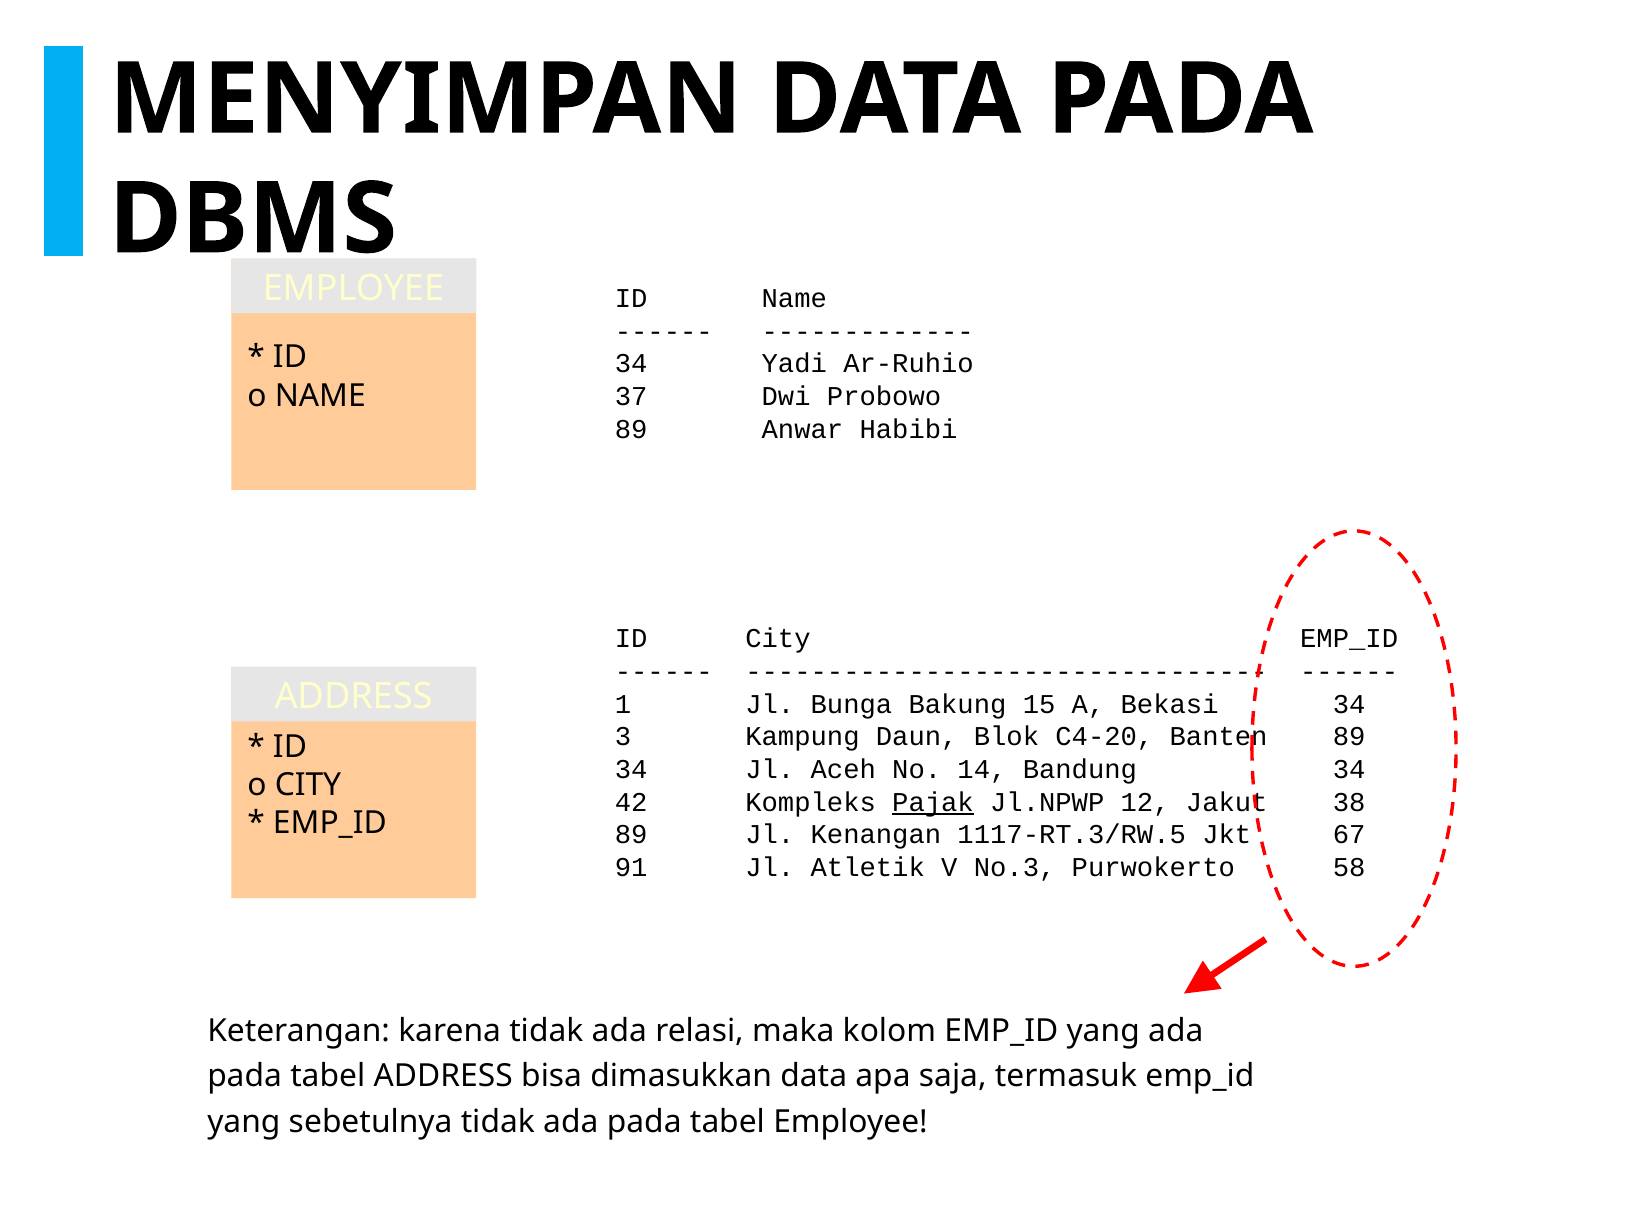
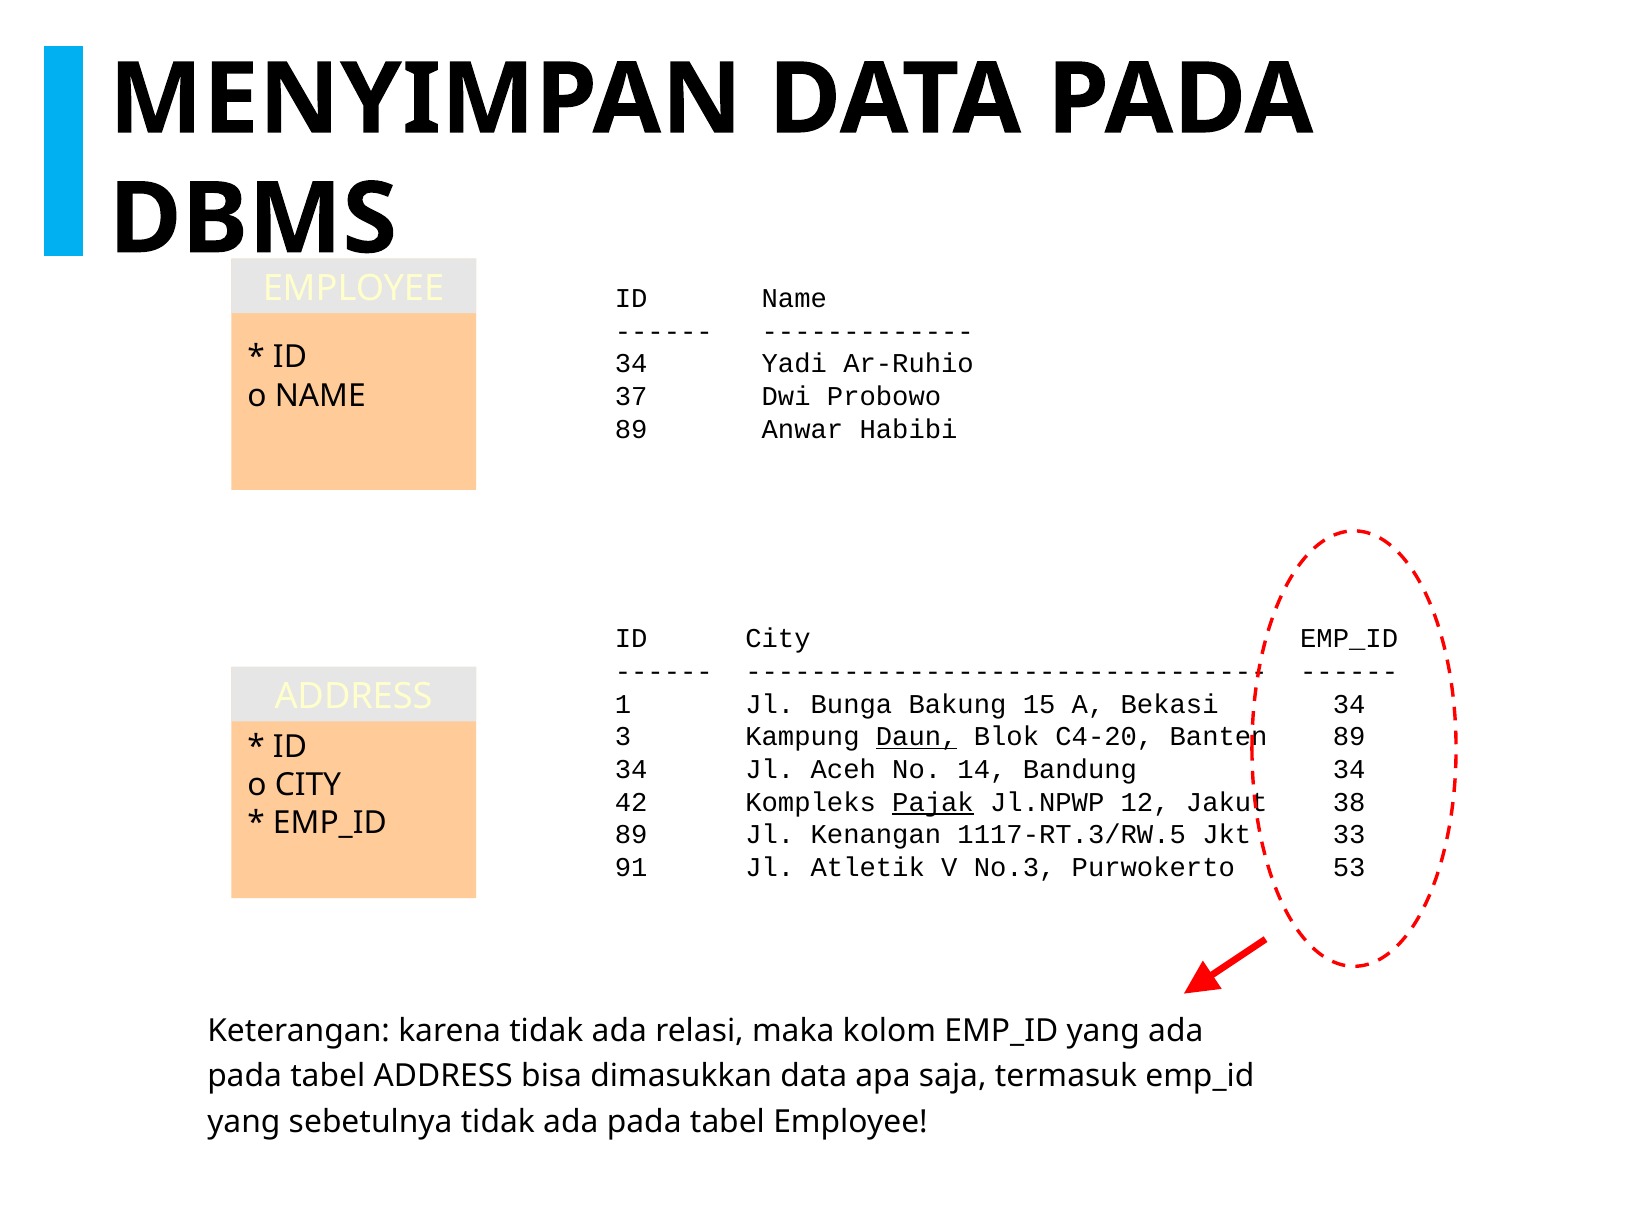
Daun underline: none -> present (917, 737)
67: 67 -> 33 (1349, 835)
58: 58 -> 53 (1349, 867)
